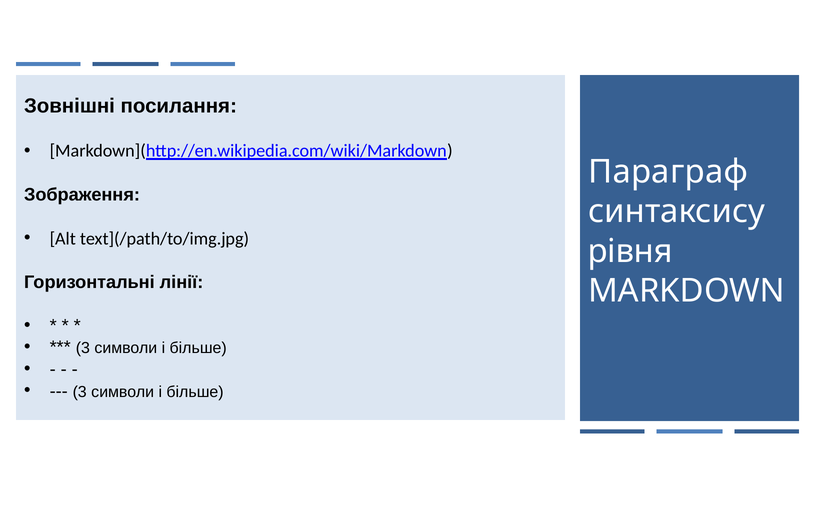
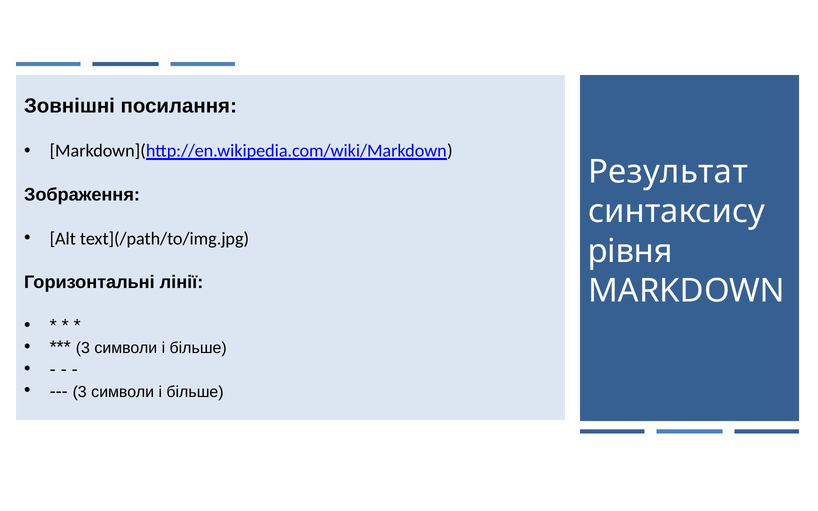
Параграф: Параграф -> Результат (668, 172)
